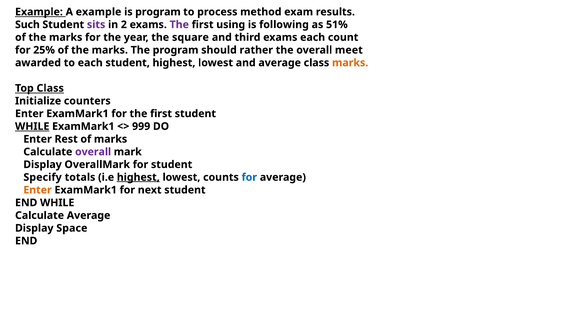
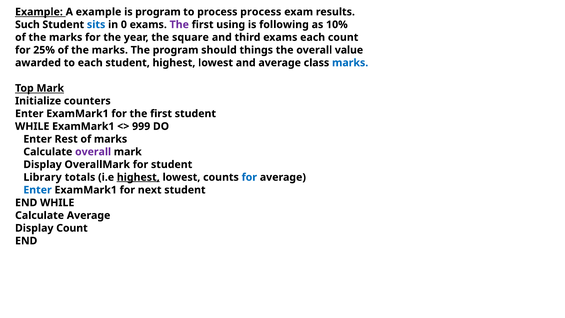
process method: method -> process (261, 12)
sits colour: purple -> blue (96, 25)
2: 2 -> 0 (124, 25)
51%: 51% -> 10% (337, 25)
rather: rather -> things (256, 50)
meet: meet -> value (349, 50)
marks colour: orange -> blue (350, 63)
Top Class: Class -> Mark (50, 88)
WHILE underline: present -> none (32, 126)
Specify: Specify -> Library (43, 177)
Enter colour: orange -> blue (38, 190)
Display Space: Space -> Count (72, 228)
